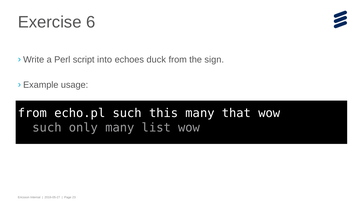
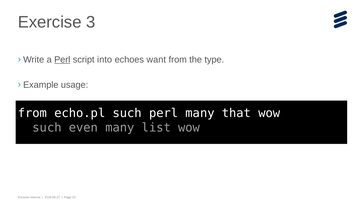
6: 6 -> 3 (91, 22)
Perl underline: none -> present (62, 60)
duck: duck -> want (156, 60)
sign: sign -> type (214, 60)
such this: this -> perl (164, 113)
only: only -> even (83, 128)
